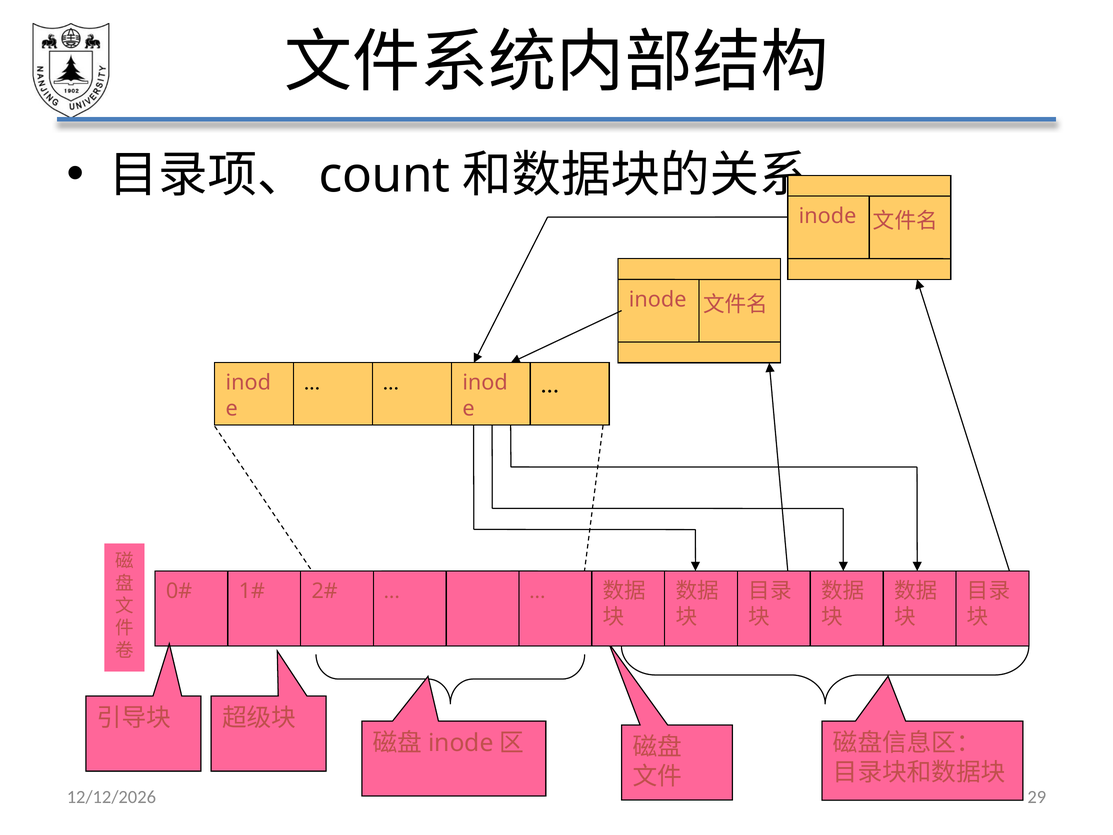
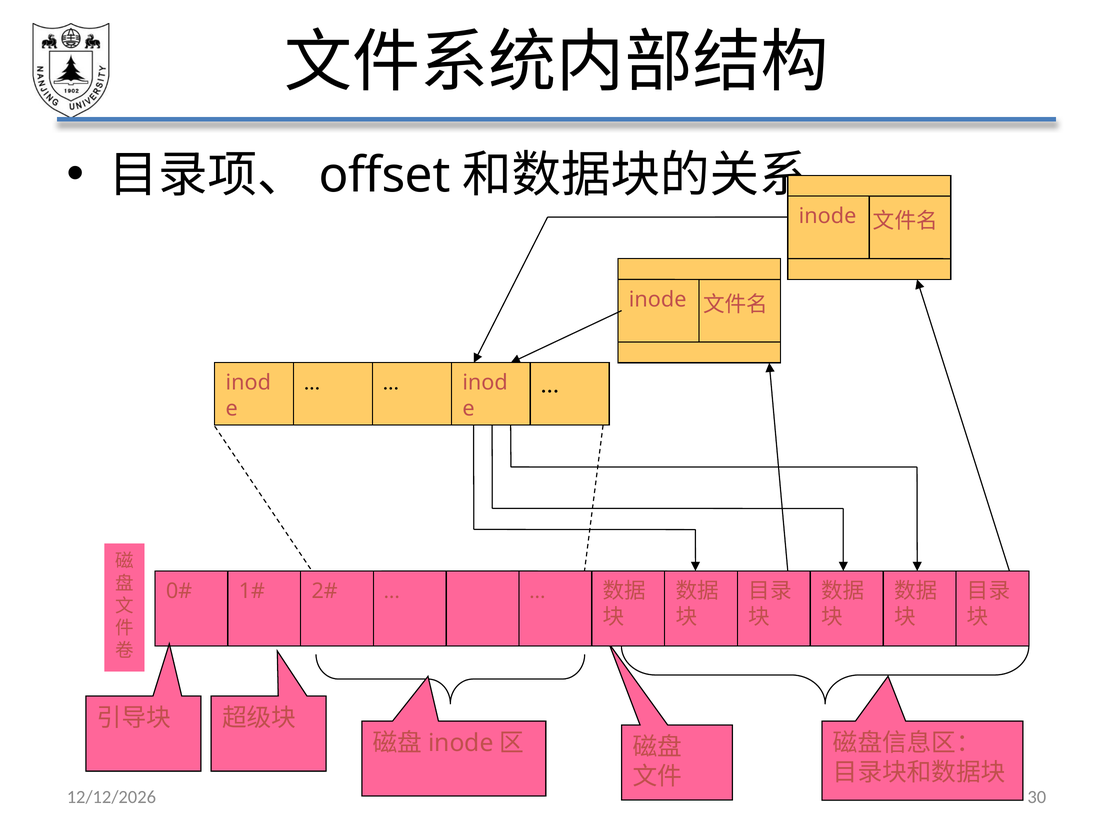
count: count -> offset (384, 176)
29: 29 -> 30 (1037, 797)
